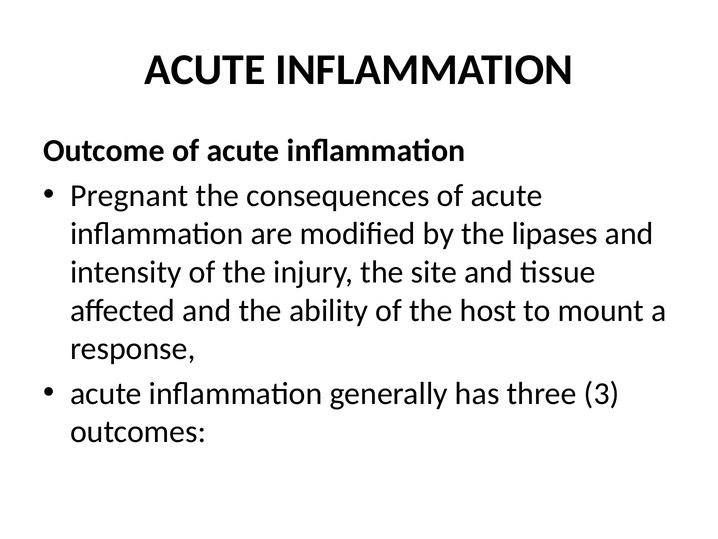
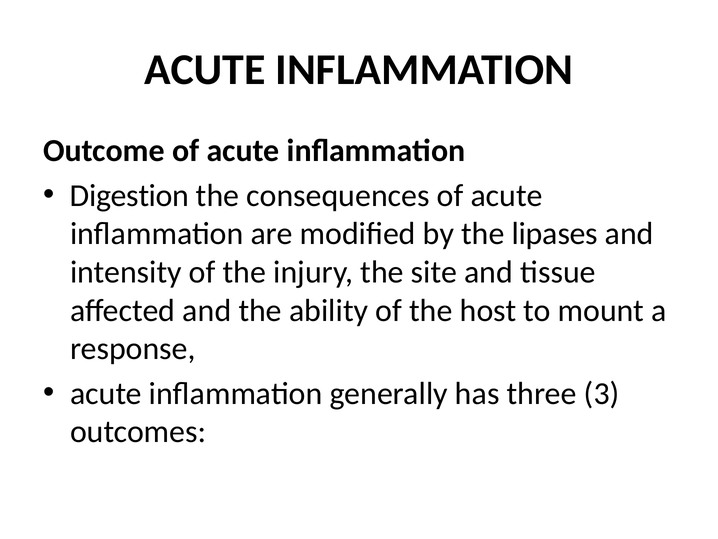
Pregnant: Pregnant -> Digestion (130, 195)
